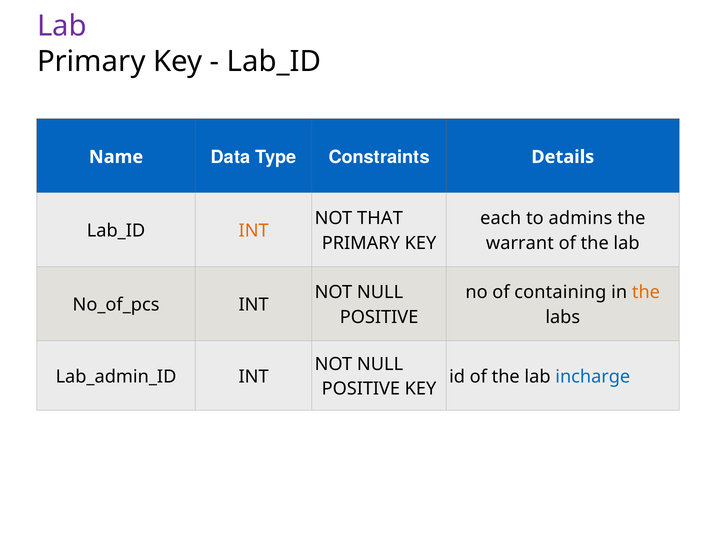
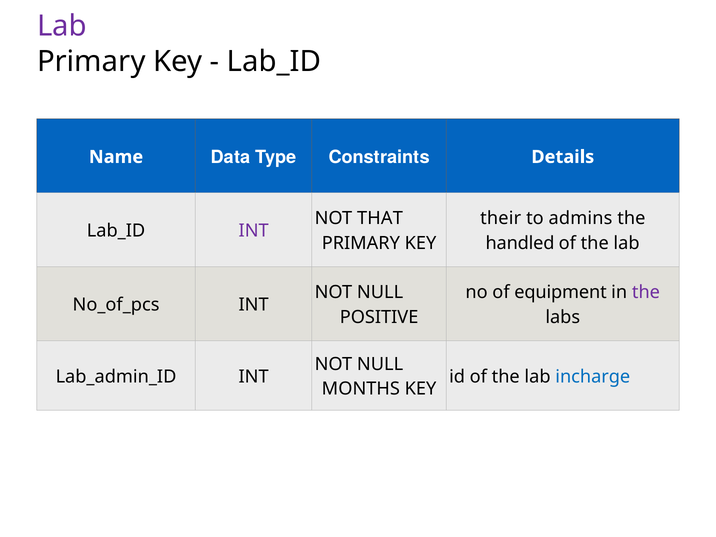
each: each -> their (501, 218)
INT colour: orange -> purple (254, 231)
warrant: warrant -> handled (520, 243)
containing: containing -> equipment (561, 292)
the colour: orange -> purple (646, 292)
POSITIVE: POSITIVE -> MONTHS (361, 389)
